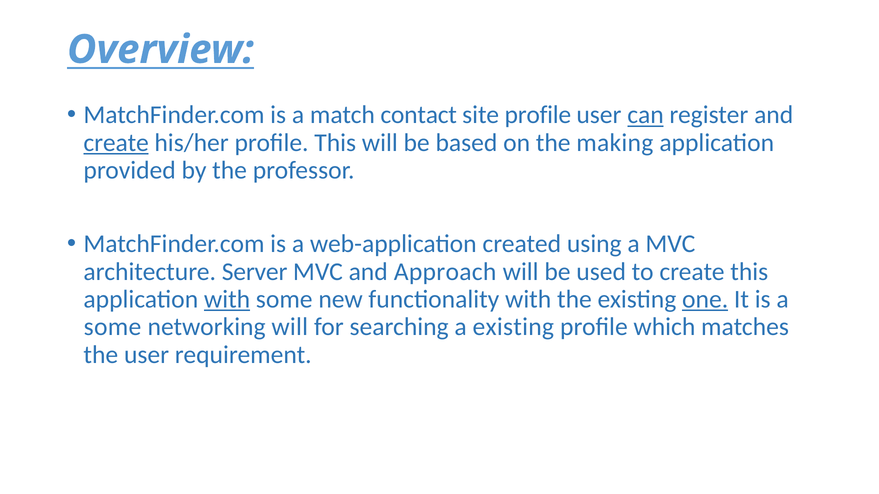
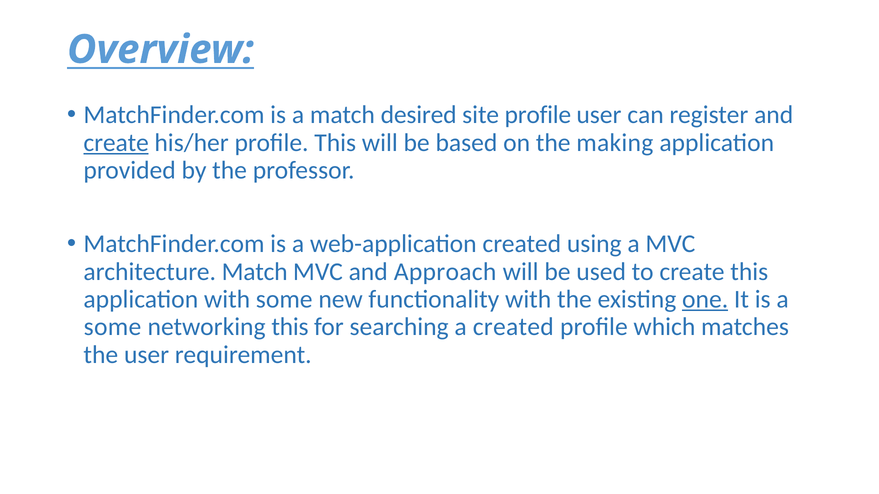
contact: contact -> desired (419, 115)
can underline: present -> none (646, 115)
architecture Server: Server -> Match (255, 272)
with underline: present -> none (227, 300)
networking will: will -> this (290, 327)
a existing: existing -> created (513, 327)
